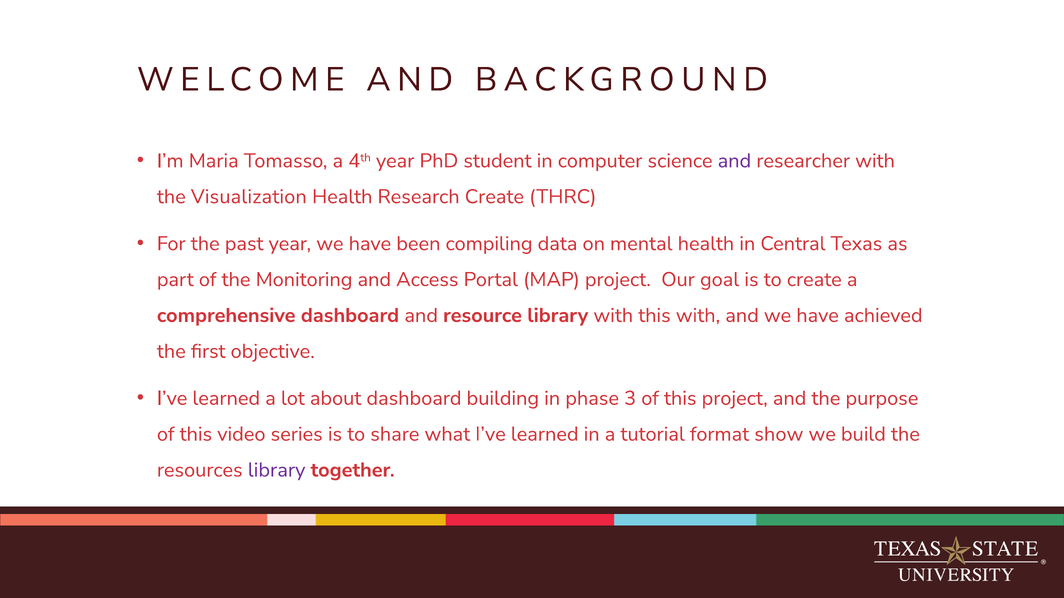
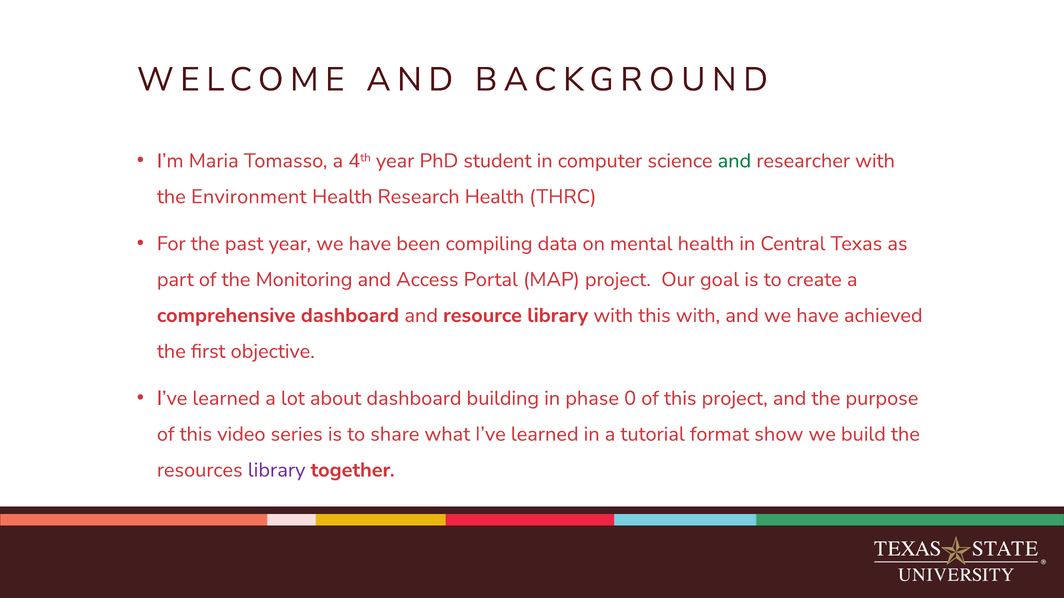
and colour: purple -> green (734, 161)
Visualization: Visualization -> Environment (249, 197)
Research Create: Create -> Health (494, 197)
3: 3 -> 0 (630, 399)
